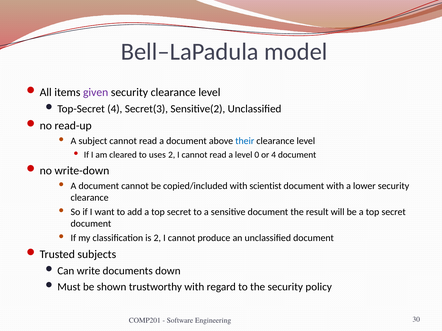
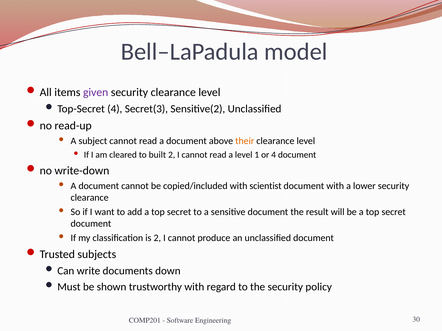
their colour: blue -> orange (245, 141)
uses: uses -> built (157, 155)
0: 0 -> 1 (257, 155)
